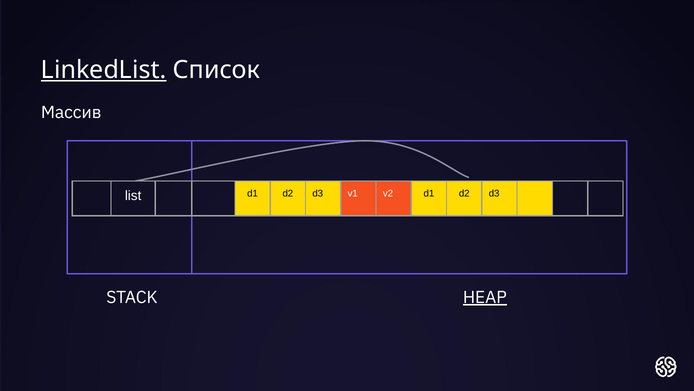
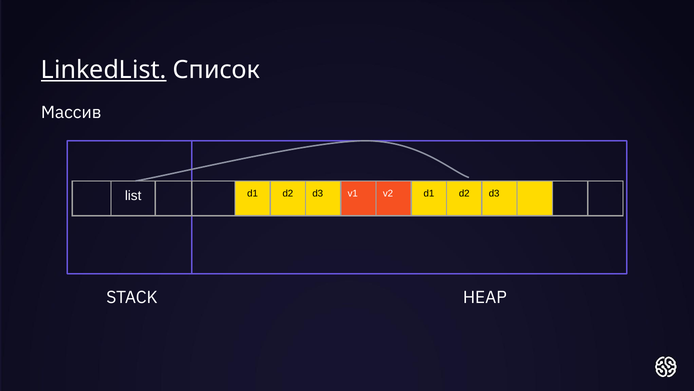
HEAP underline: present -> none (485, 297)
